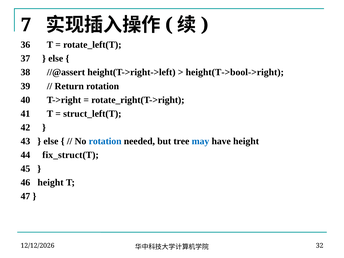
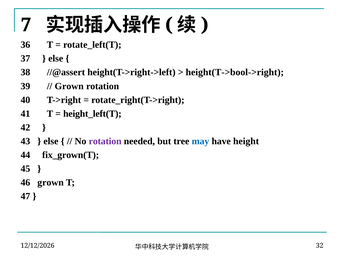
Return: Return -> Grown (69, 86)
struct_left(T: struct_left(T -> height_left(T (92, 114)
rotation colour: blue -> purple (105, 141)
fix_struct(T: fix_struct(T -> fix_grown(T (71, 155)
46 height: height -> grown (51, 182)
